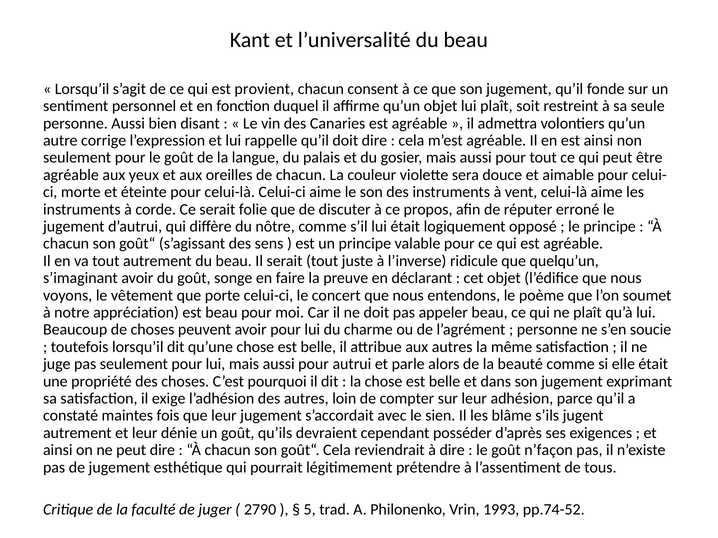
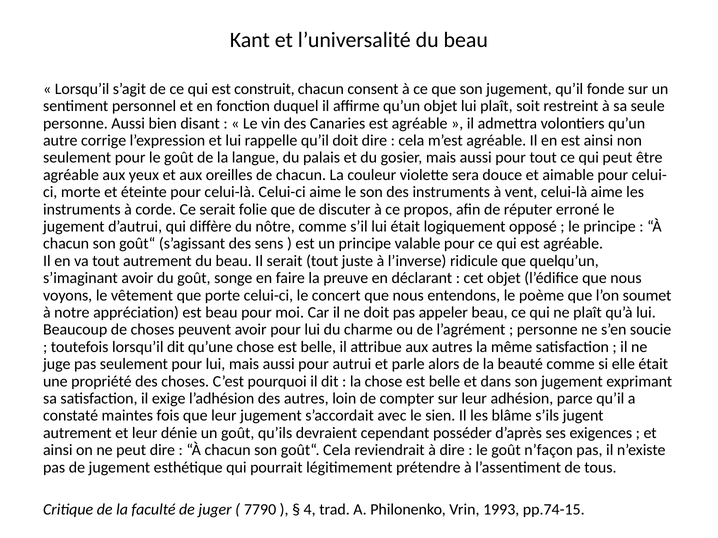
provient: provient -> construit (264, 89)
2790: 2790 -> 7790 (260, 510)
5: 5 -> 4 (310, 510)
pp.74-52: pp.74-52 -> pp.74-15 (554, 510)
